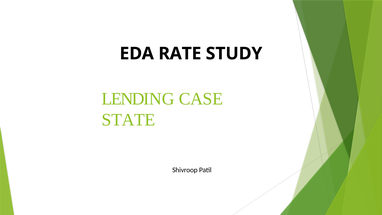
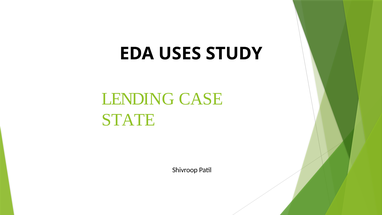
RATE: RATE -> USES (180, 54)
